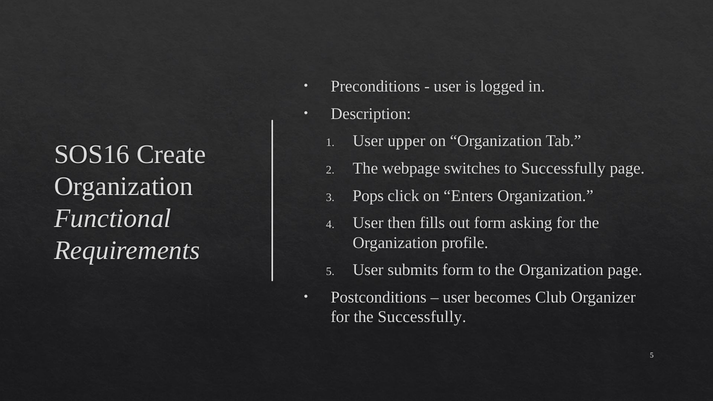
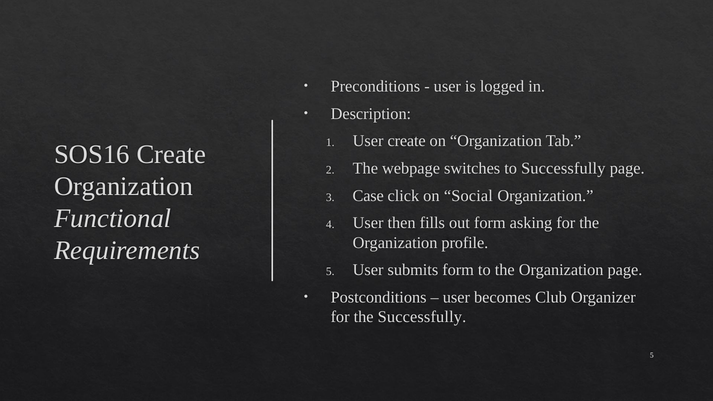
User upper: upper -> create (407, 141)
Pops: Pops -> Case (368, 196)
Enters: Enters -> Social (468, 196)
